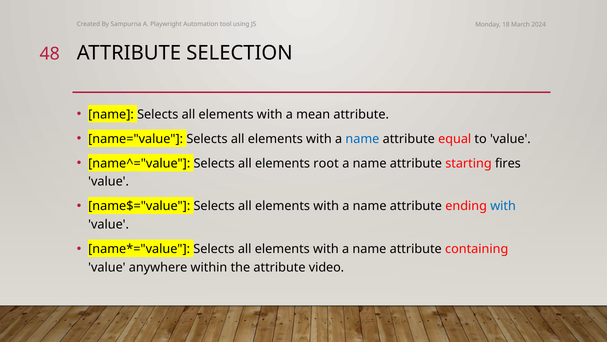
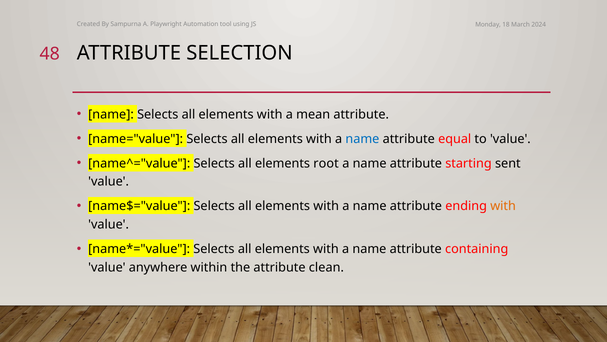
fires: fires -> sent (508, 163)
with colour: blue -> orange (503, 206)
video: video -> clean (326, 267)
